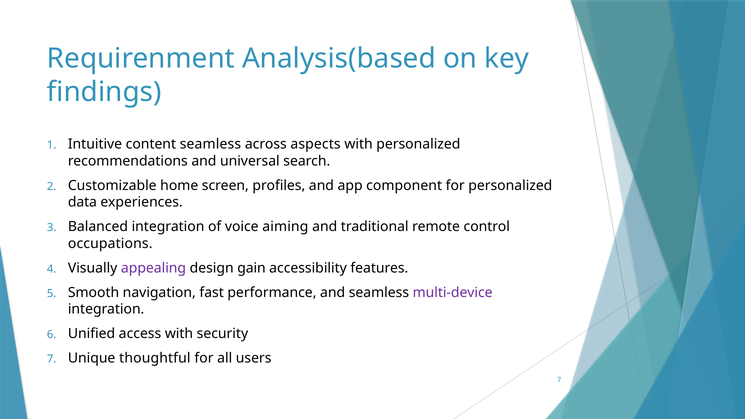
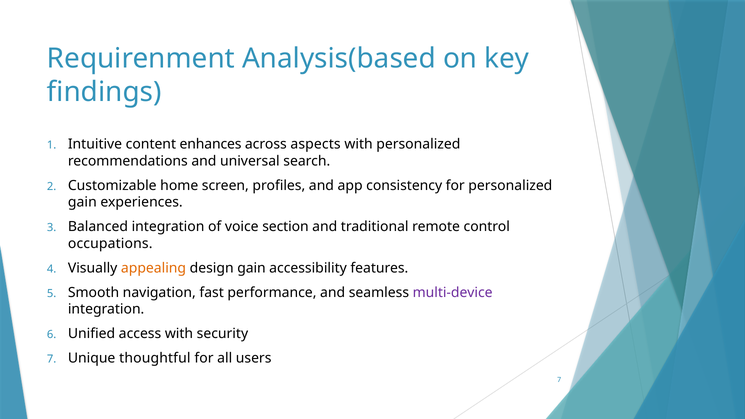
content seamless: seamless -> enhances (211, 144)
component: component -> consistency (404, 185)
data: data -> gain (82, 202)
aiming: aiming -> section (285, 227)
appealing colour: purple -> orange (154, 268)
